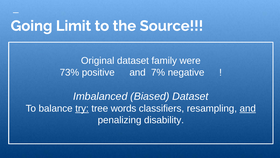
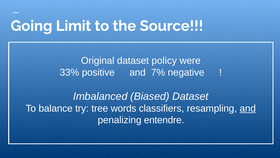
family: family -> policy (164, 61)
73%: 73% -> 33% (69, 72)
try underline: present -> none (82, 108)
disability: disability -> entendre (164, 120)
